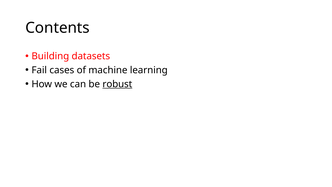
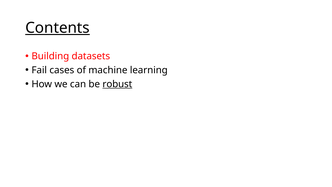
Contents underline: none -> present (58, 28)
